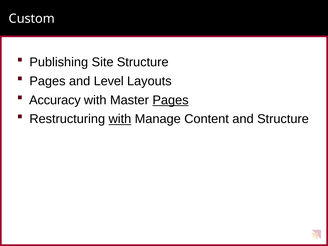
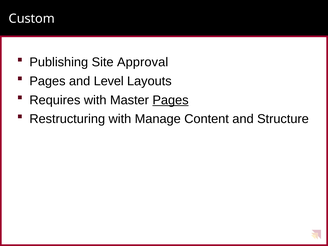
Site Structure: Structure -> Approval (143, 62)
Accuracy: Accuracy -> Requires (55, 100)
with underline: present -> none (120, 119)
